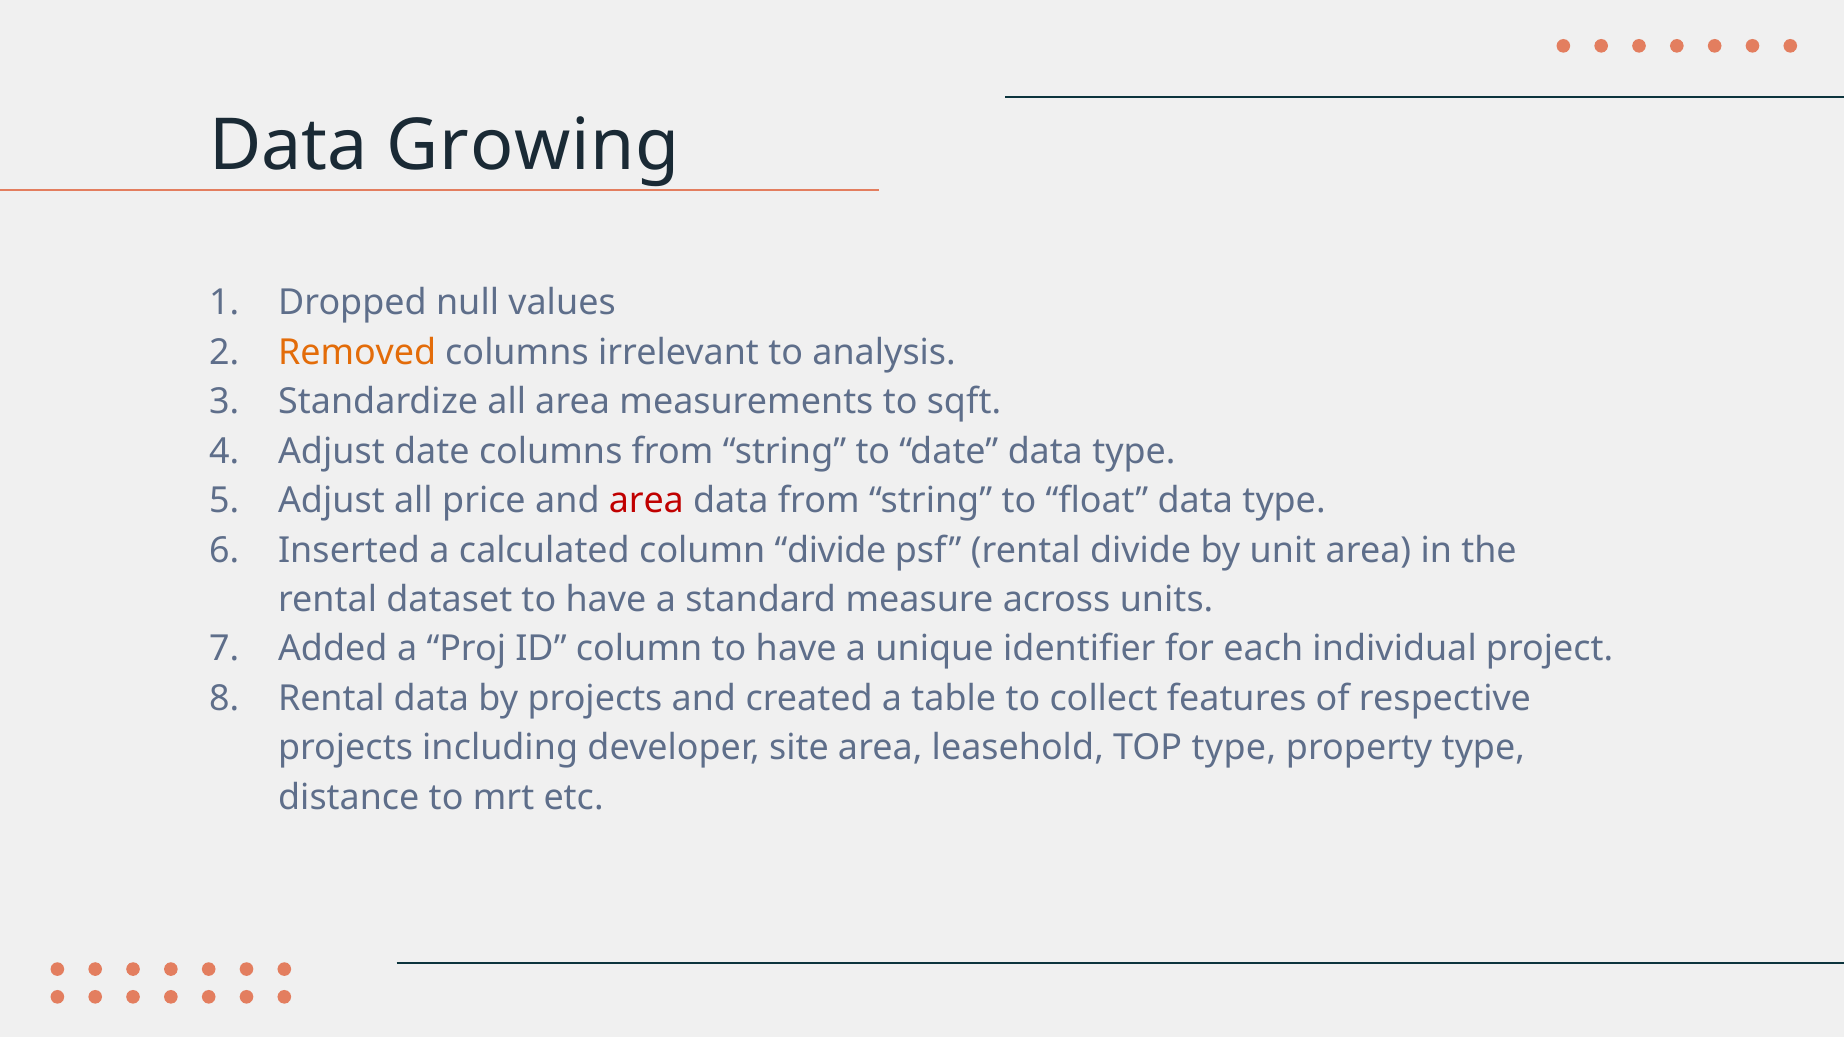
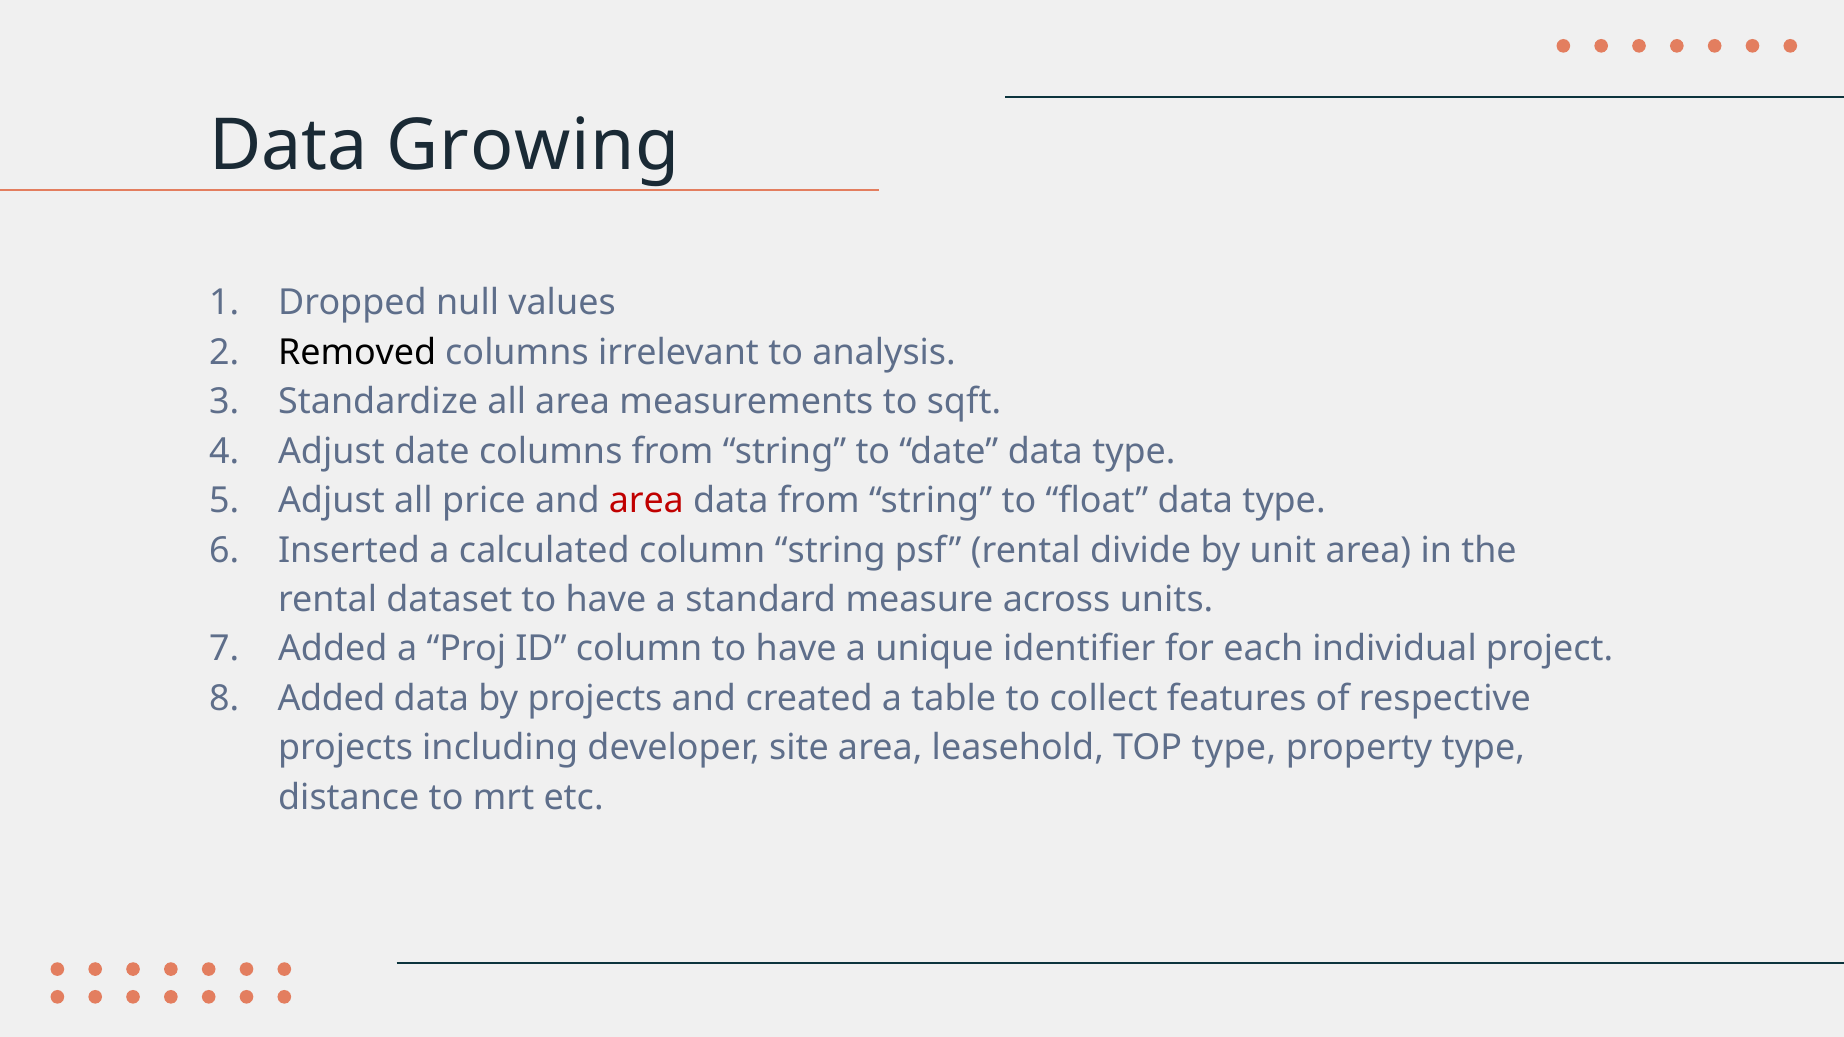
Removed colour: orange -> black (357, 353)
column divide: divide -> string (830, 550)
Rental: Rental -> Added (331, 699)
